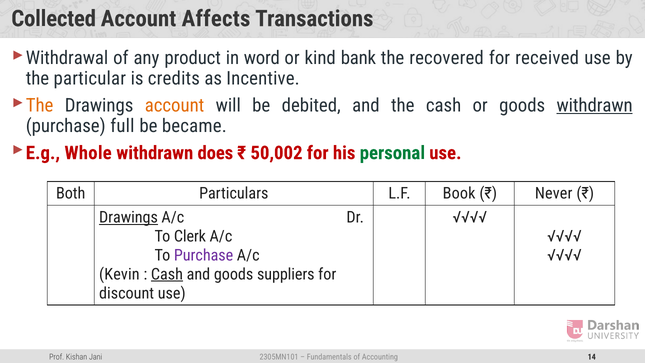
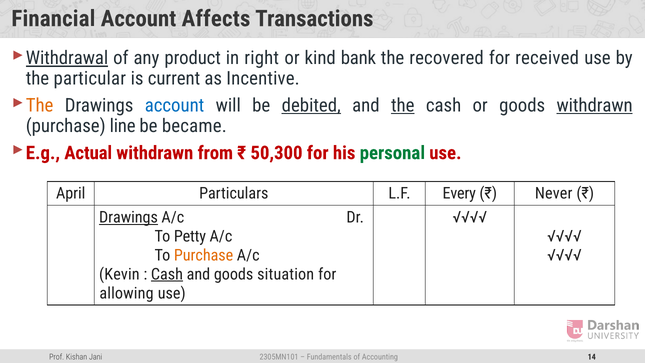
Collected: Collected -> Financial (53, 19)
Withdrawal underline: none -> present (67, 58)
word: word -> right (262, 58)
credits: credits -> current (174, 78)
account colour: orange -> blue (175, 106)
debited underline: none -> present (311, 106)
the underline: none -> present (403, 106)
full: full -> line (123, 126)
Whole: Whole -> Actual (88, 153)
does: does -> from (215, 153)
50,002: 50,002 -> 50,300 (276, 153)
Both: Both -> April (71, 193)
Book: Book -> Every (459, 193)
Clerk: Clerk -> Petty (190, 236)
Purchase colour: purple -> orange (204, 255)
suppliers: suppliers -> situation (286, 274)
discount: discount -> allowing (127, 293)
